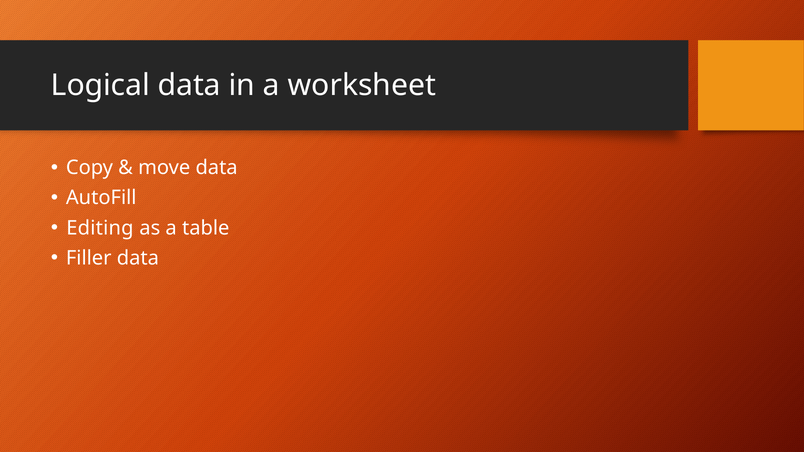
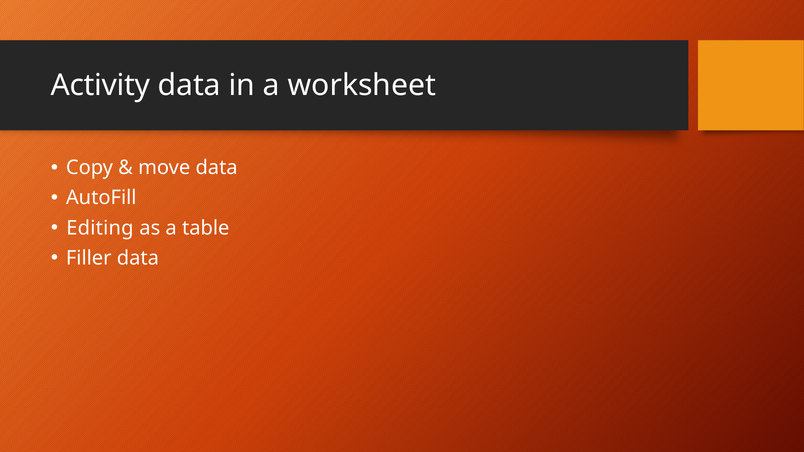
Logical: Logical -> Activity (100, 85)
